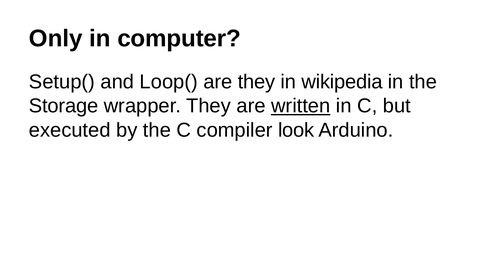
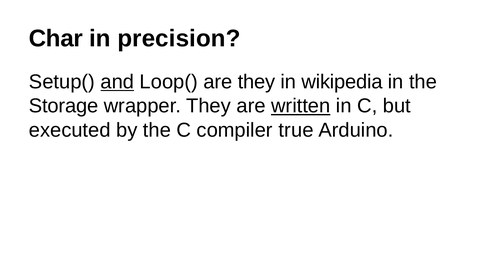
Only: Only -> Char (56, 39)
computer: computer -> precision (179, 39)
and underline: none -> present (117, 82)
look: look -> true (296, 130)
